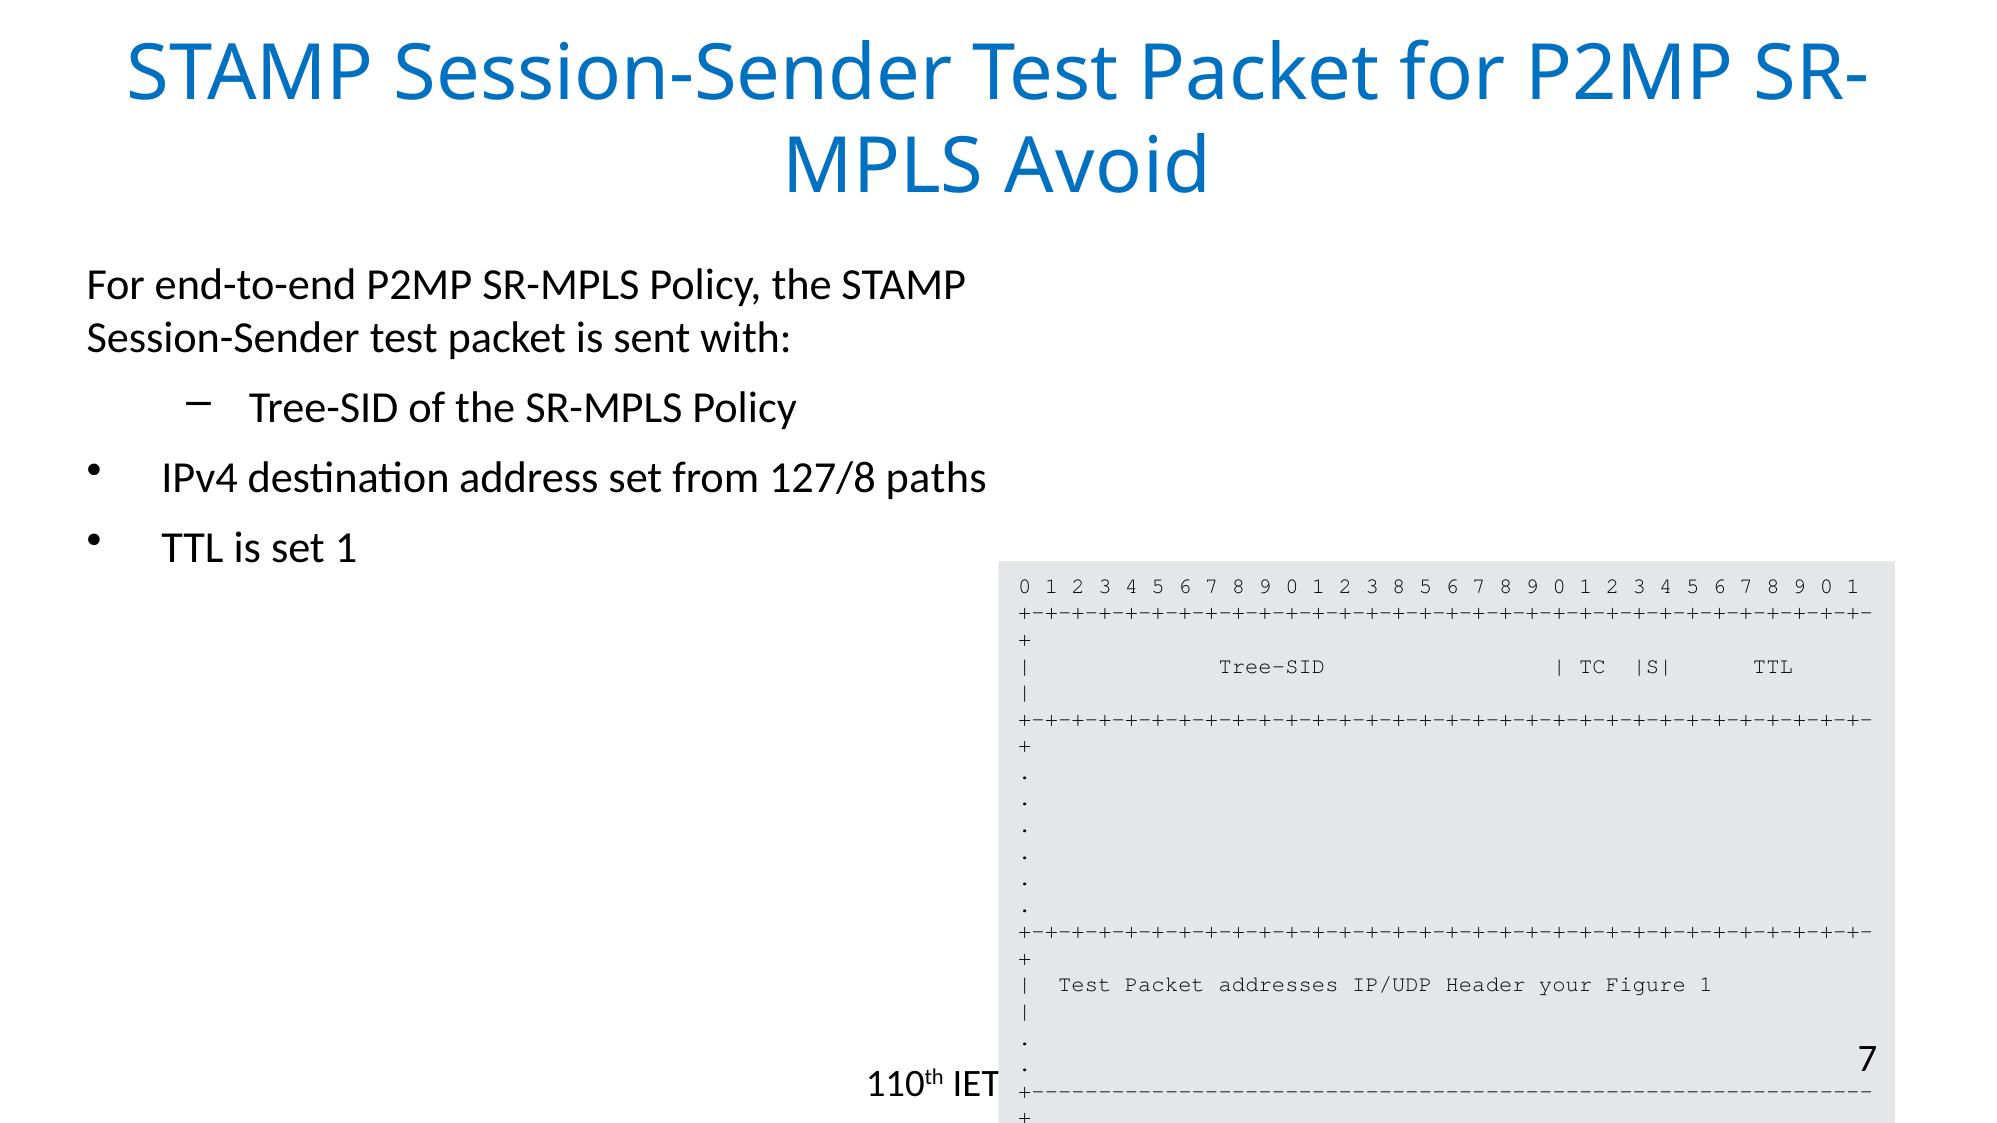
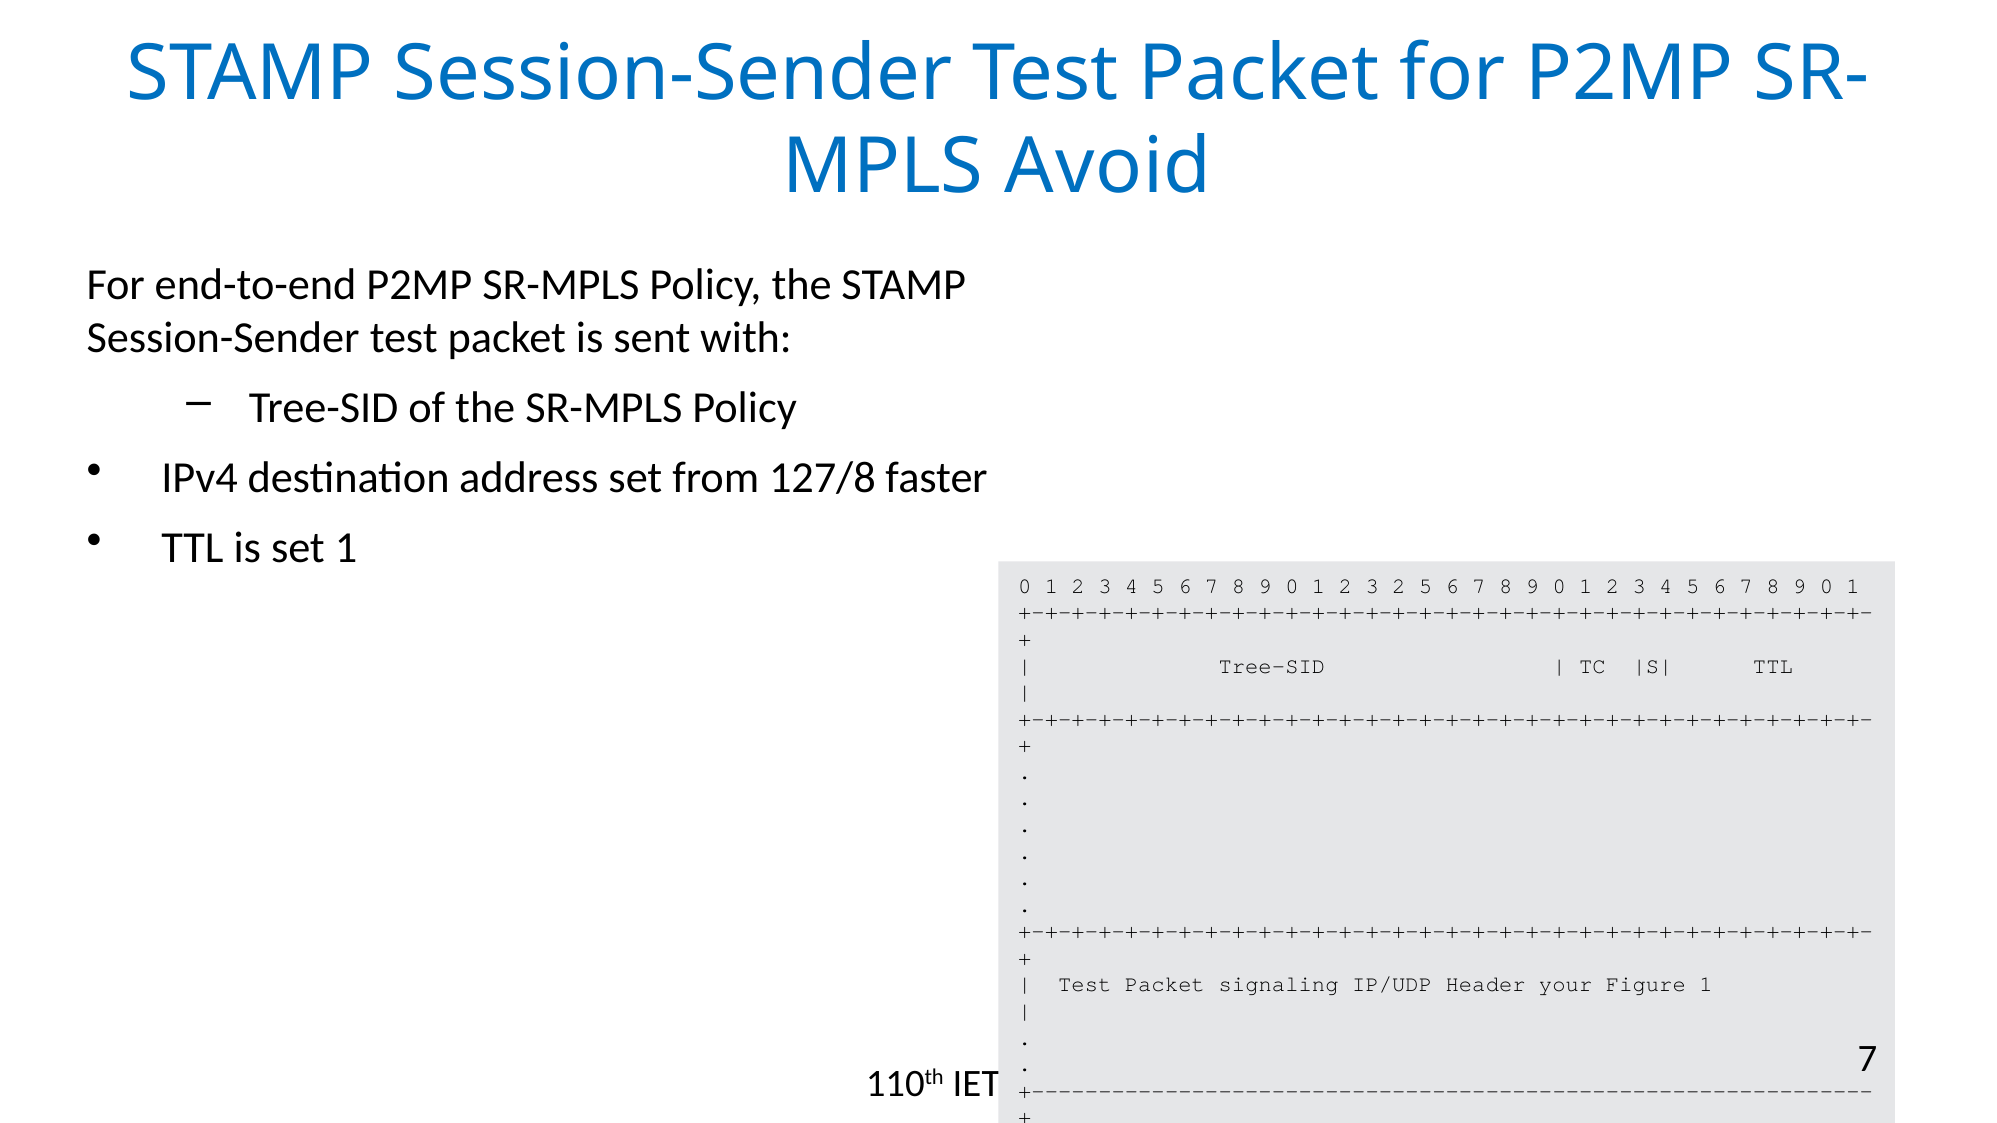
paths: paths -> faster (936, 478)
3 8: 8 -> 2 (1399, 586)
addresses: addresses -> signaling (1279, 985)
